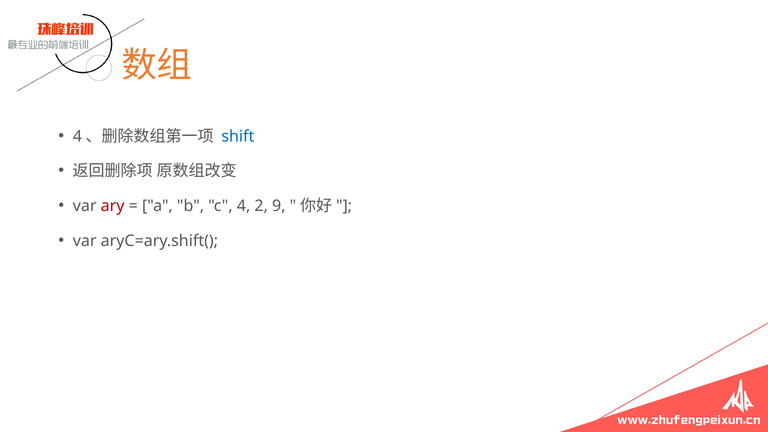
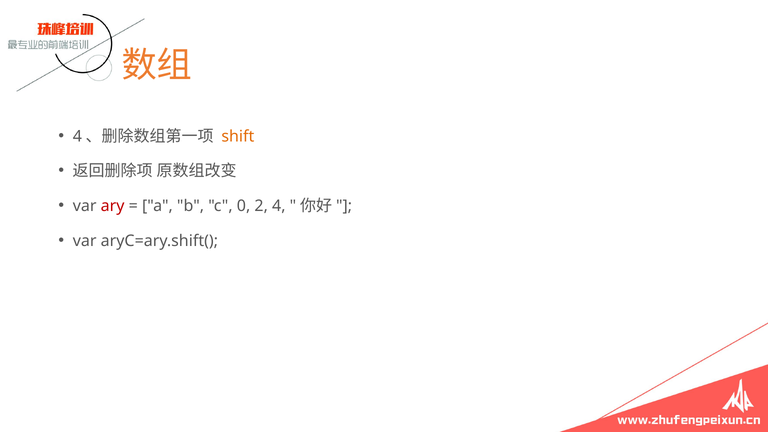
shift colour: blue -> orange (238, 136)
c 4: 4 -> 0 (244, 206)
2 9: 9 -> 4 (279, 206)
